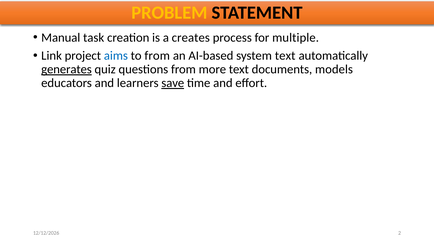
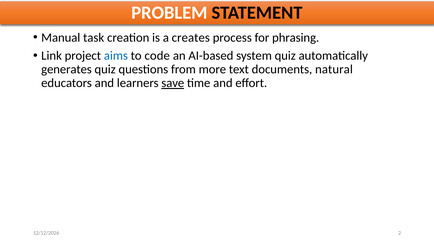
PROBLEM colour: yellow -> white (169, 13)
multiple: multiple -> phrasing (296, 38)
to from: from -> code (157, 56)
system text: text -> quiz (285, 56)
generates underline: present -> none (66, 69)
models: models -> natural (334, 69)
